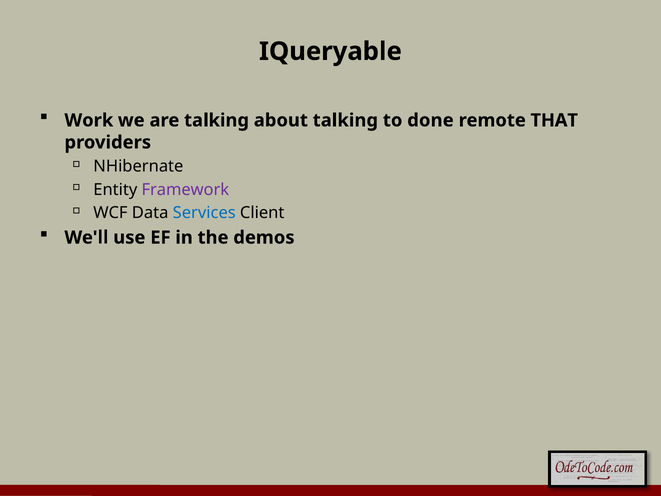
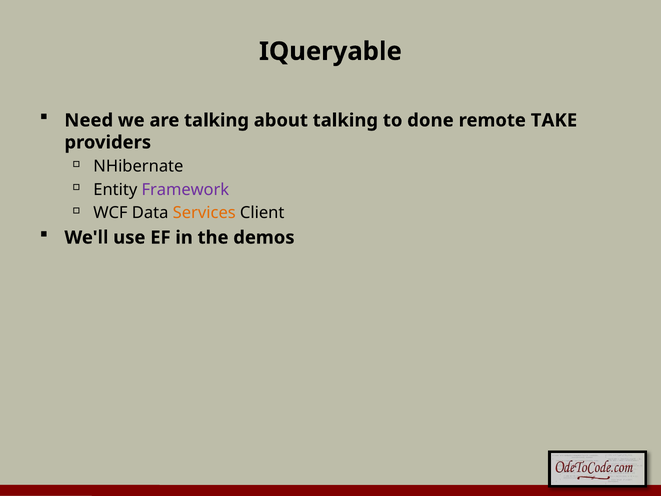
Work: Work -> Need (89, 120)
THAT: THAT -> TAKE (554, 120)
Services colour: blue -> orange (204, 213)
